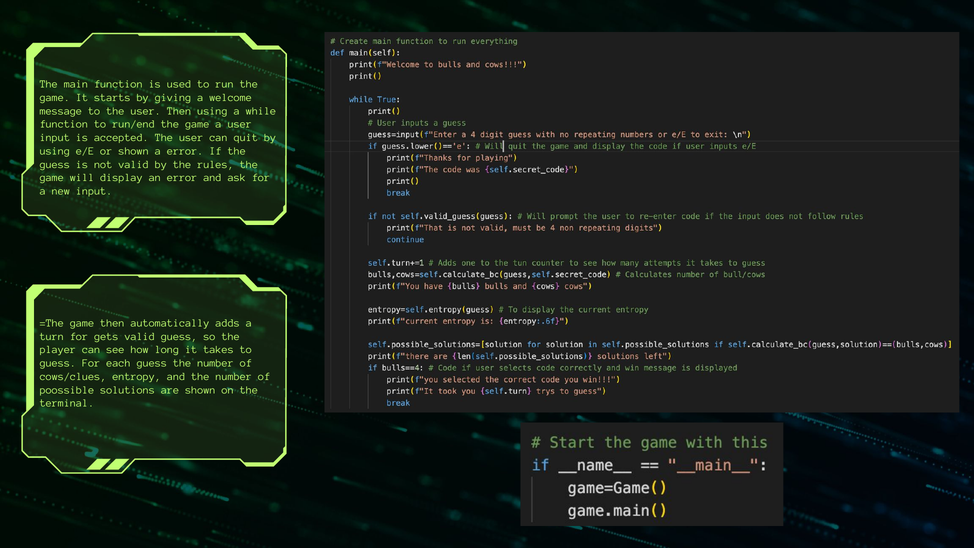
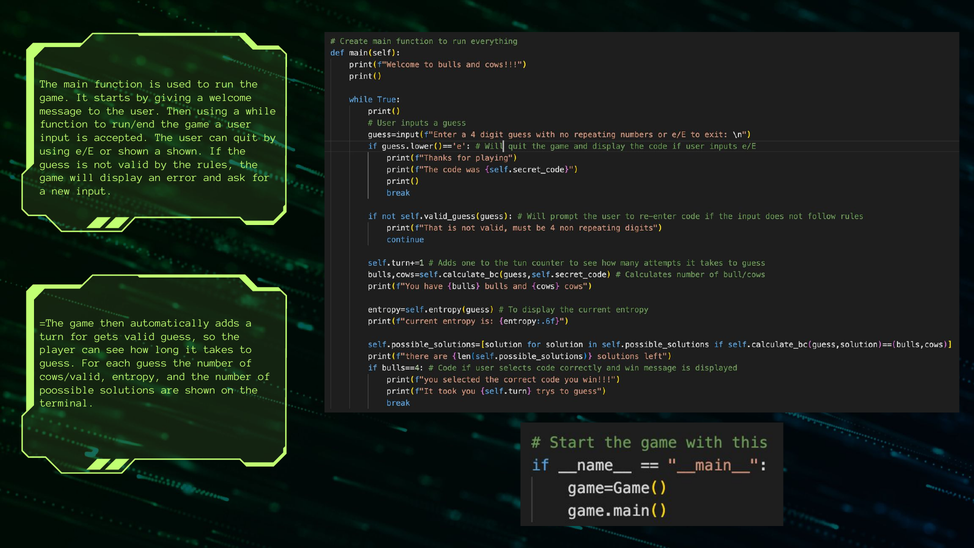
a error: error -> shown (185, 151)
cows/clues: cows/clues -> cows/valid (73, 376)
